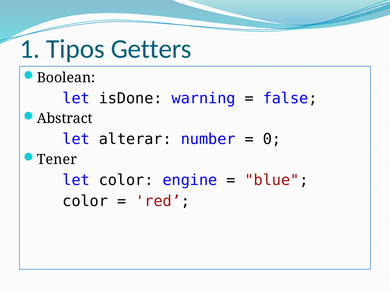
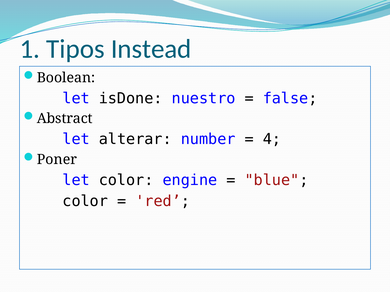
Getters: Getters -> Instead (151, 49)
warning: warning -> nuestro (204, 98)
0: 0 -> 4 (272, 139)
Tener: Tener -> Poner (57, 160)
